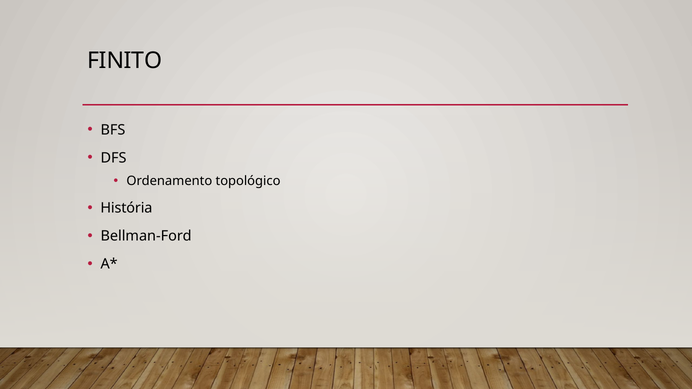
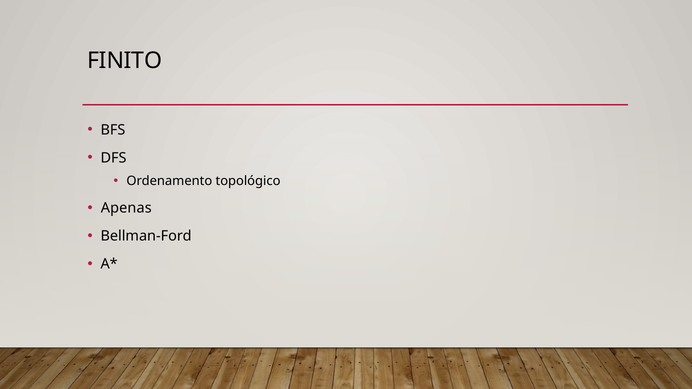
História: História -> Apenas (126, 208)
